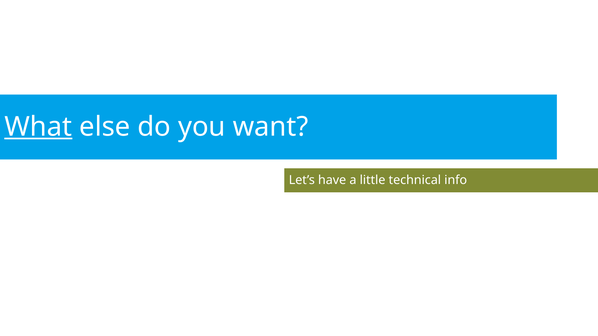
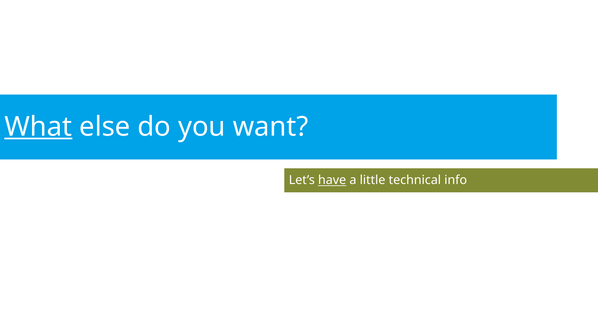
have underline: none -> present (332, 180)
